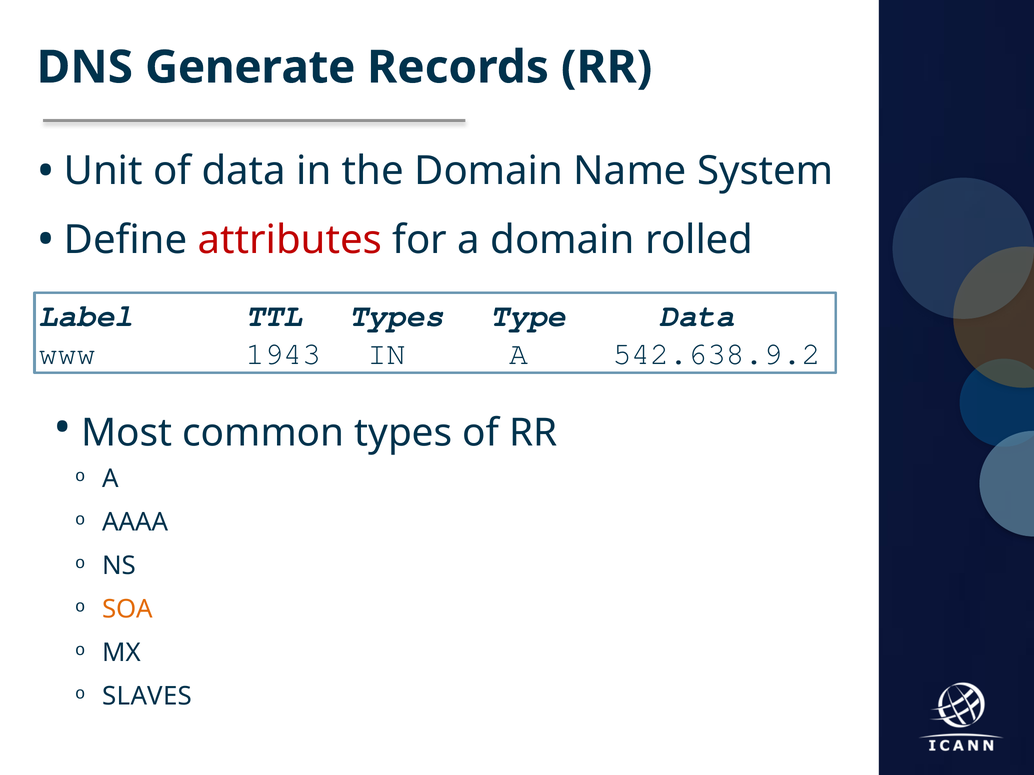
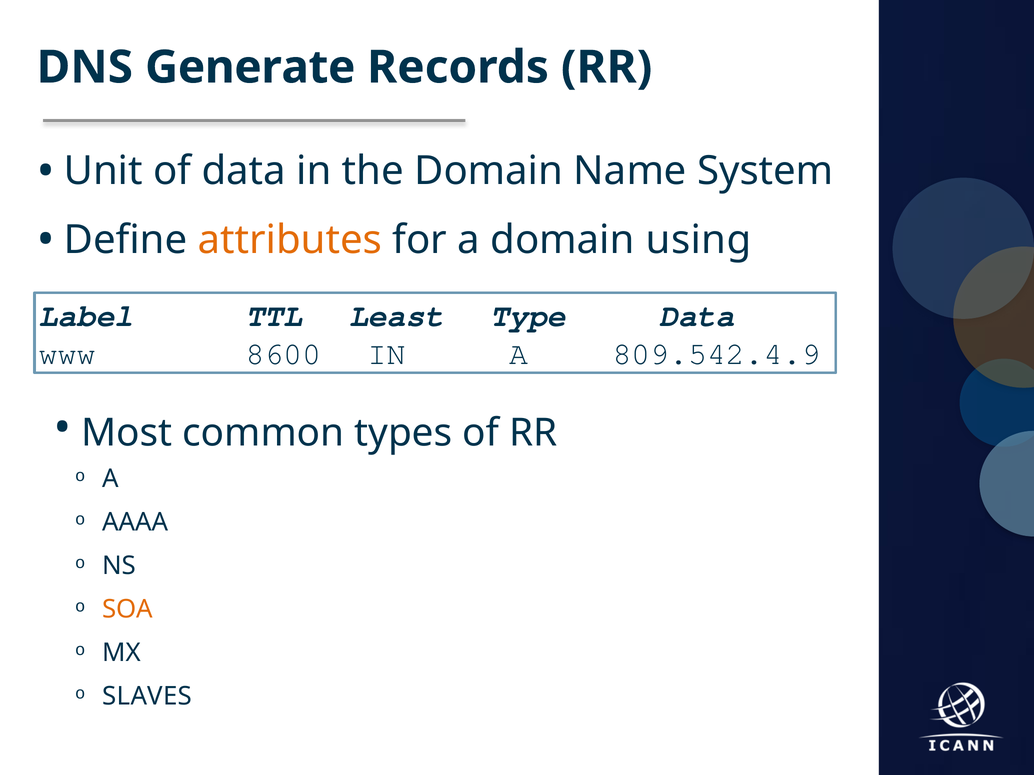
attributes colour: red -> orange (290, 240)
rolled: rolled -> using (699, 240)
TTL Types: Types -> Least (396, 316)
1943: 1943 -> 8600 (283, 354)
542.638.9.2: 542.638.9.2 -> 809.542.4.9 (717, 354)
